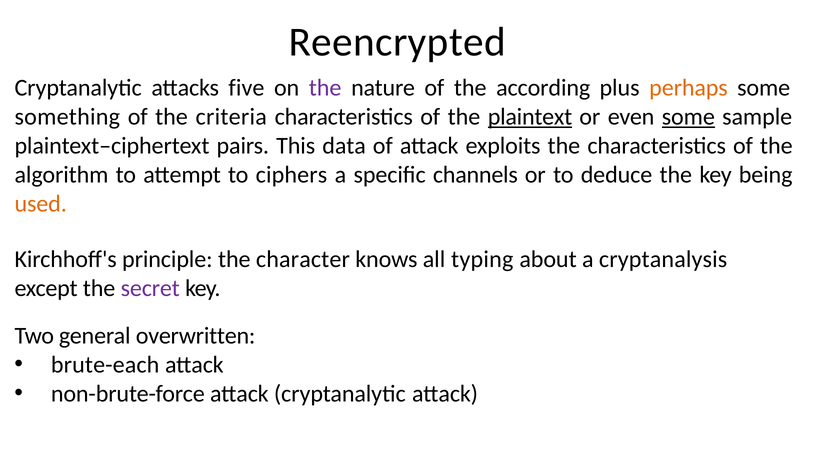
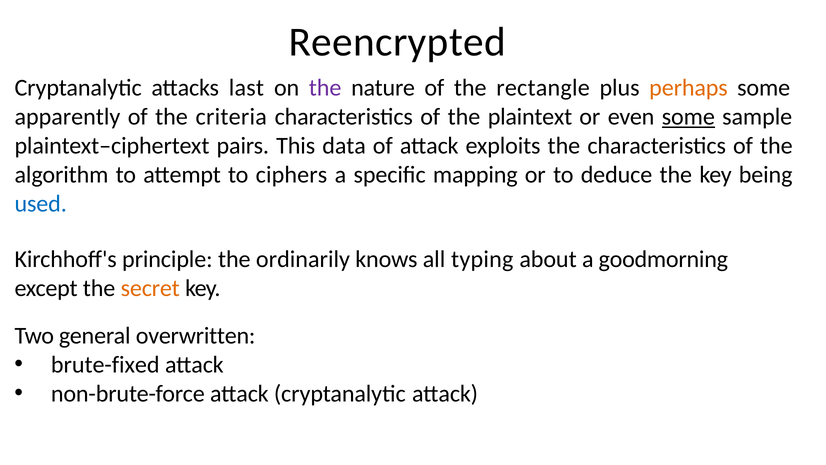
five: five -> last (246, 88)
according: according -> rectangle (543, 88)
something: something -> apparently (67, 117)
plaintext underline: present -> none (530, 117)
channels: channels -> mapping (475, 175)
used colour: orange -> blue (41, 204)
character: character -> ordinarily (303, 259)
cryptanalysis: cryptanalysis -> goodmorning (663, 259)
secret colour: purple -> orange (150, 288)
brute-each: brute-each -> brute-fixed (105, 364)
